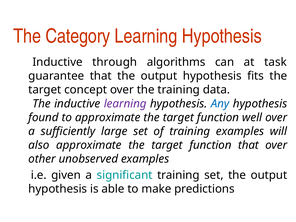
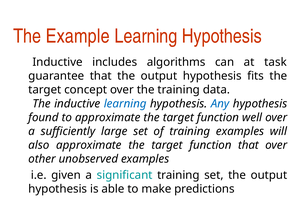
Category: Category -> Example (78, 36)
through: through -> includes (115, 62)
learning colour: purple -> blue (125, 104)
